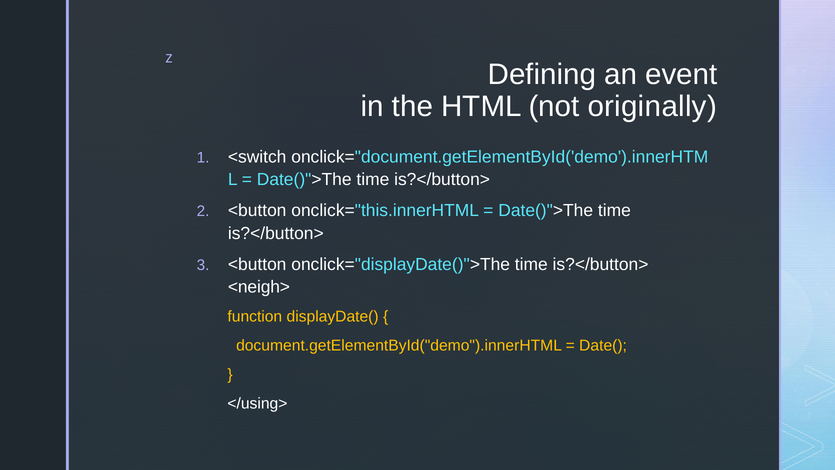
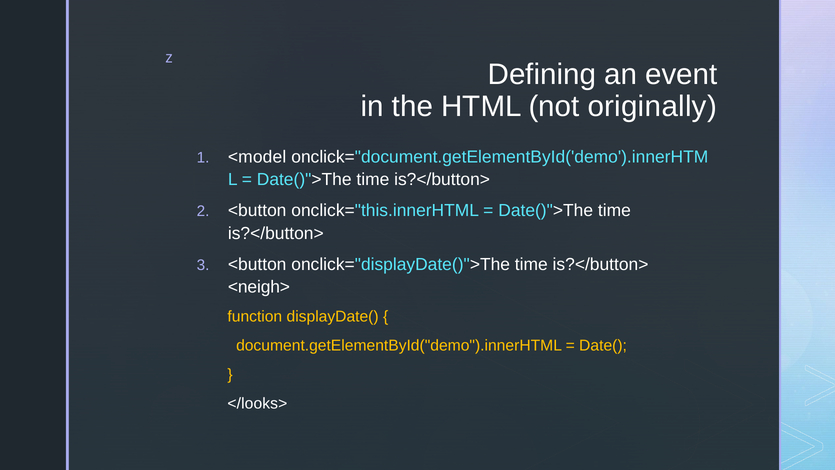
<switch: <switch -> <model (257, 157)
</using>: </using> -> </looks> (257, 403)
